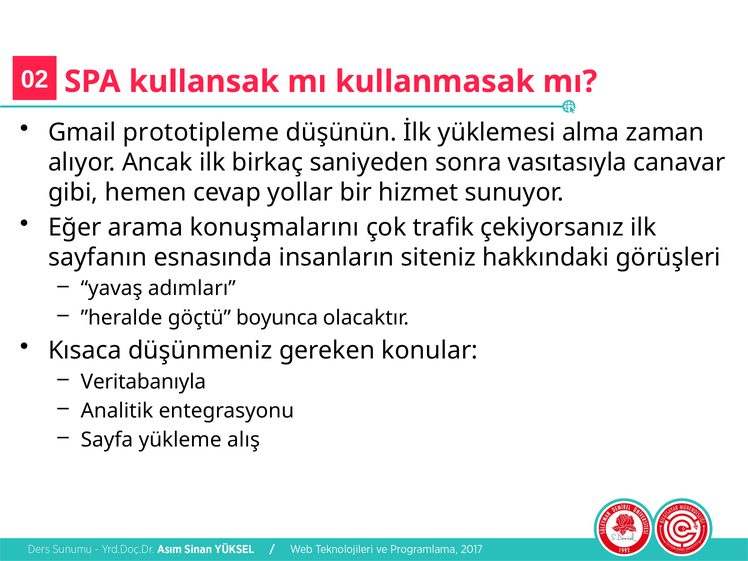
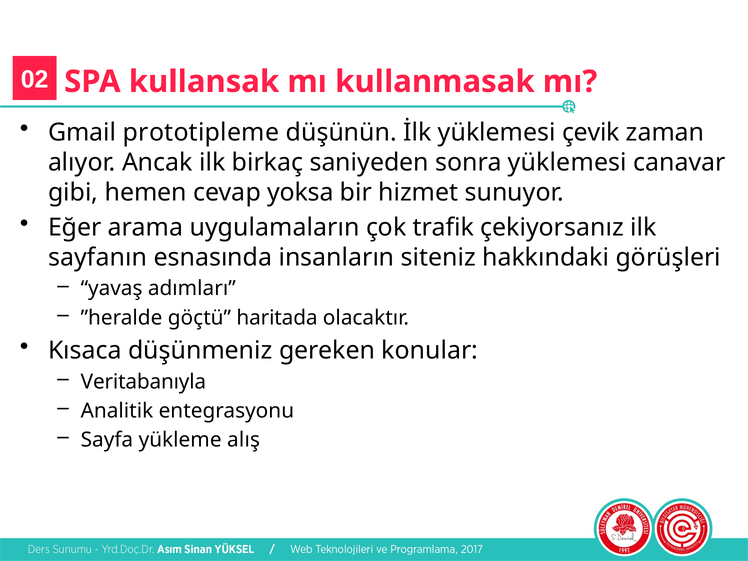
alma: alma -> çevik (591, 133)
sonra vasıtasıyla: vasıtasıyla -> yüklemesi (567, 163)
yollar: yollar -> yoksa (300, 192)
konuşmalarını: konuşmalarını -> uygulamaların (275, 227)
boyunca: boyunca -> haritada (277, 318)
